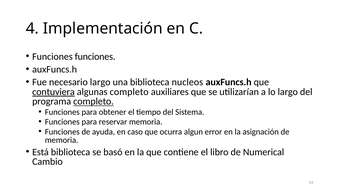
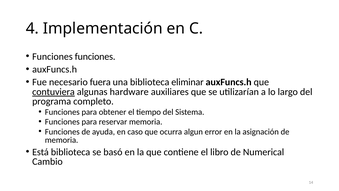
necesario largo: largo -> fuera (100, 82)
nucleos: nucleos -> eliminar (188, 82)
algunas completo: completo -> hardware (129, 92)
completo underline: present -> none (94, 101)
